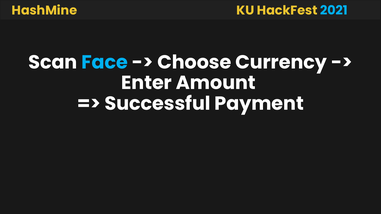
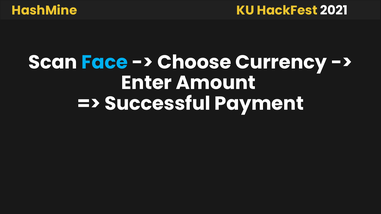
2021 colour: light blue -> white (334, 10)
